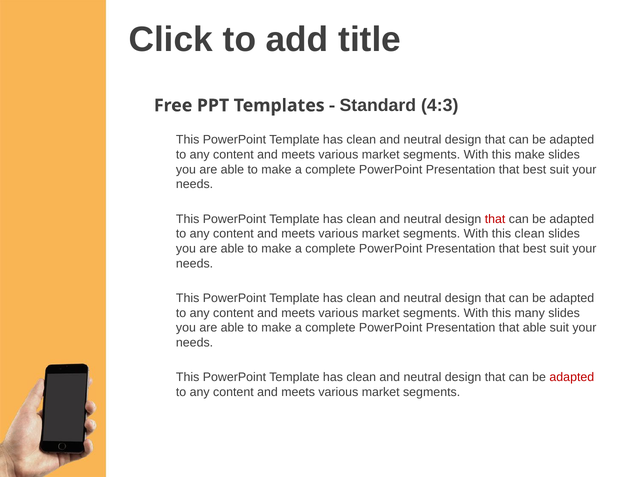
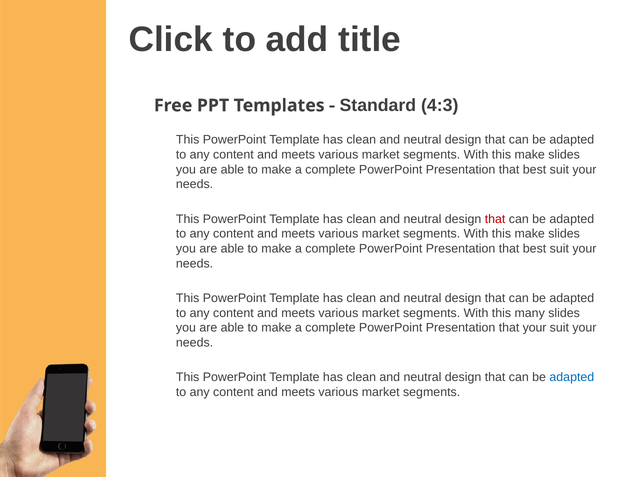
clean: clean -> make (530, 234)
that able: able -> your (535, 328)
adapted colour: red -> blue (572, 377)
